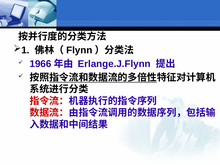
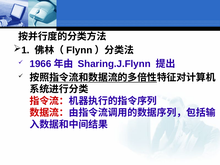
Erlange.J.Flynn: Erlange.J.Flynn -> Sharing.J.Flynn (114, 64)
